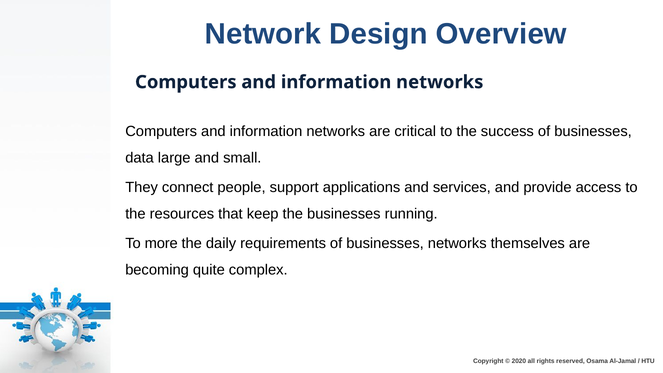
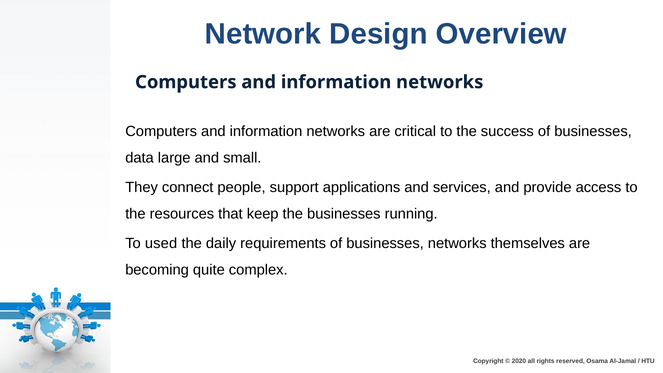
more: more -> used (161, 243)
